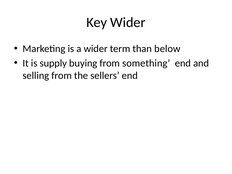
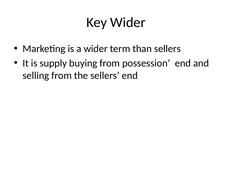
than below: below -> sellers (167, 49)
something: something -> possession (146, 63)
